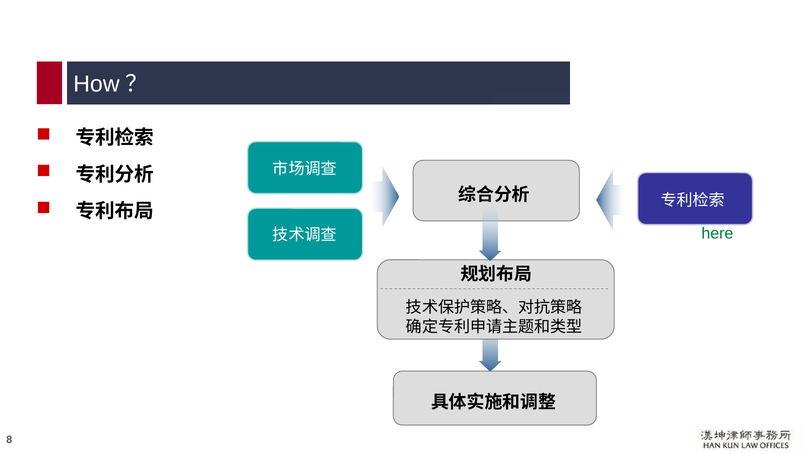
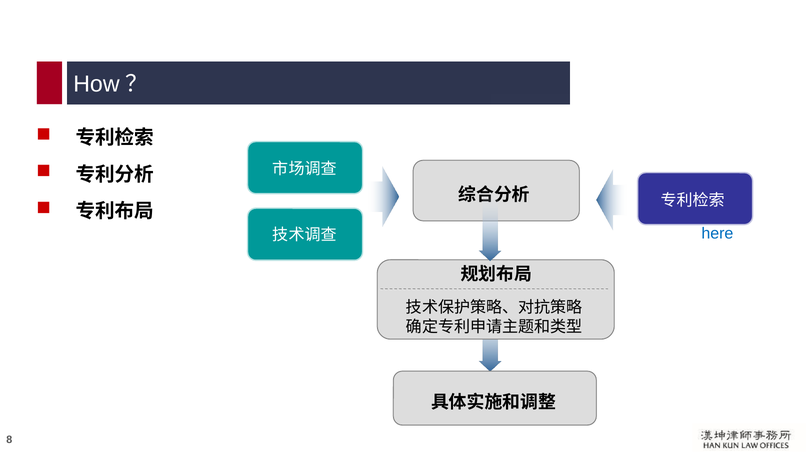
here colour: green -> blue (717, 234)
